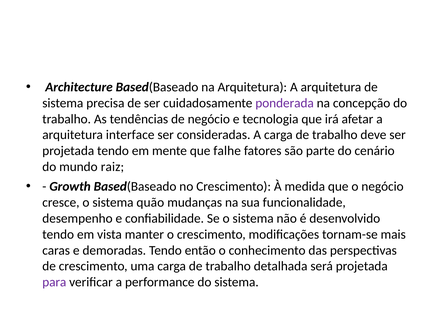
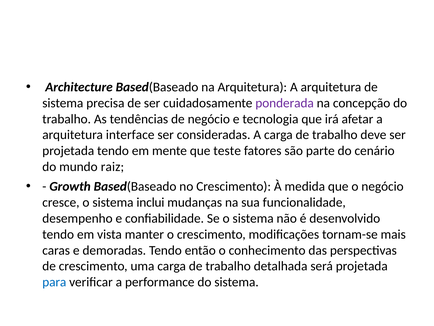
falhe: falhe -> teste (227, 151)
quão: quão -> inclui (150, 202)
para colour: purple -> blue (54, 282)
